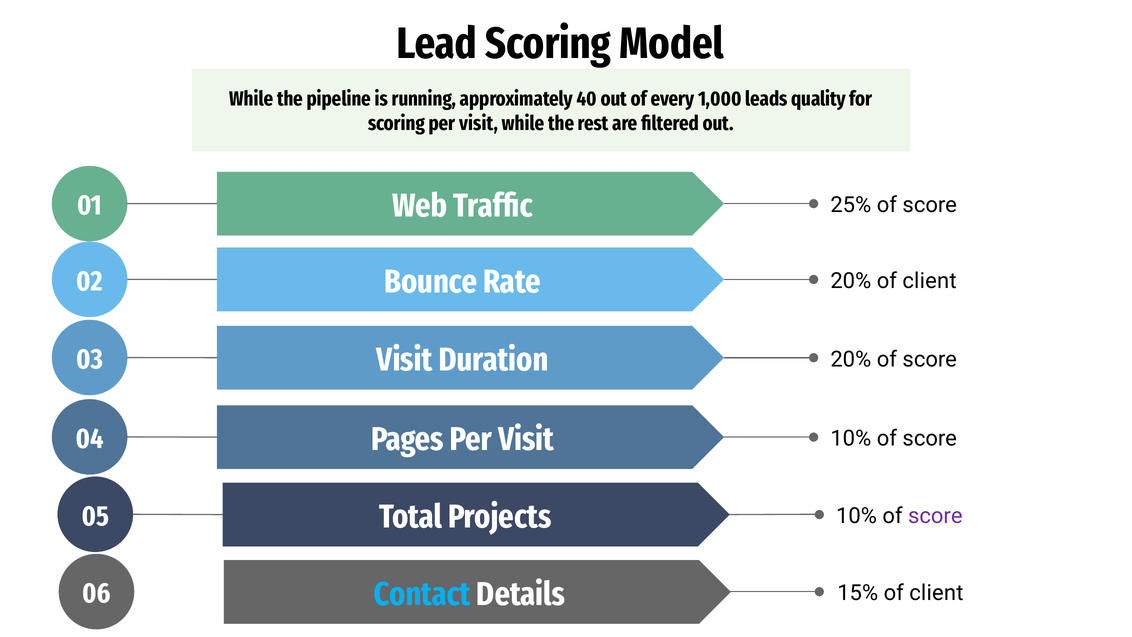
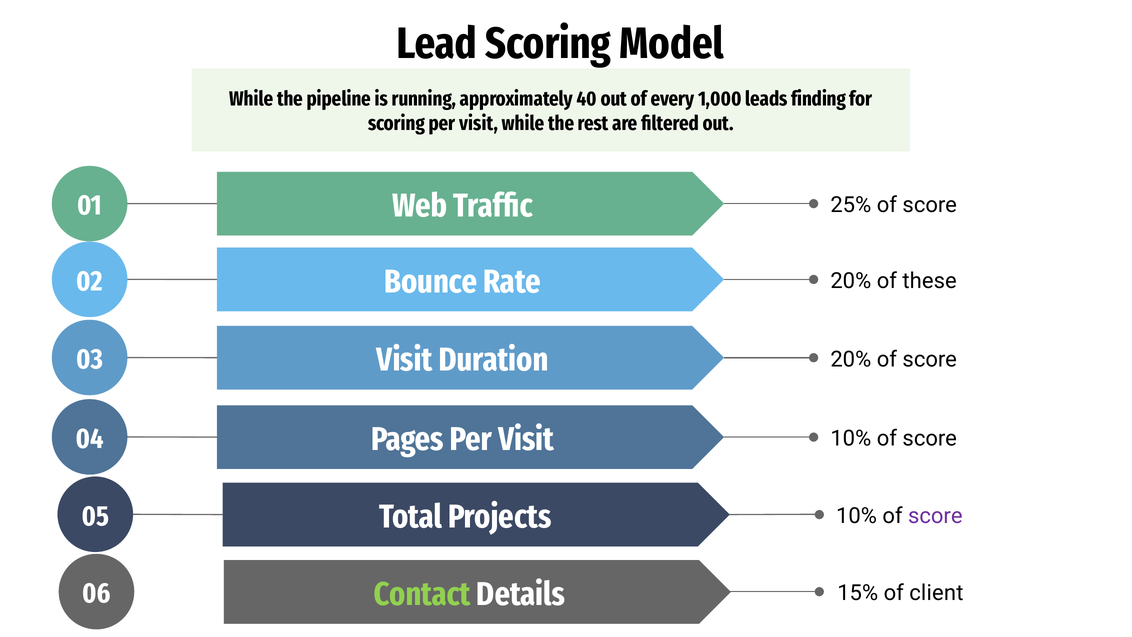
quality: quality -> finding (819, 99)
20% of client: client -> these (930, 281)
Contact colour: light blue -> light green (422, 594)
